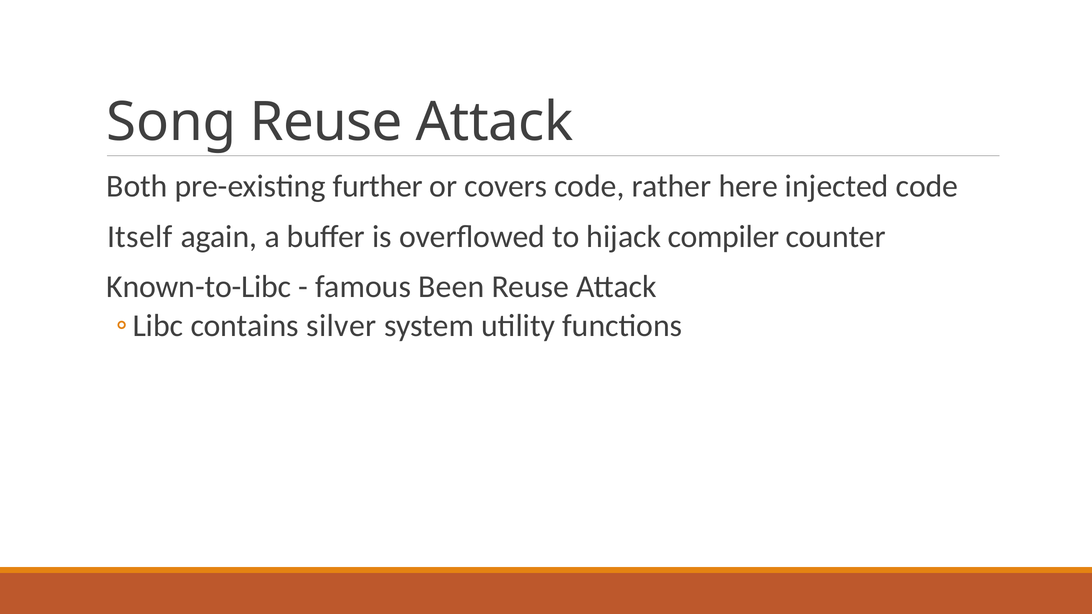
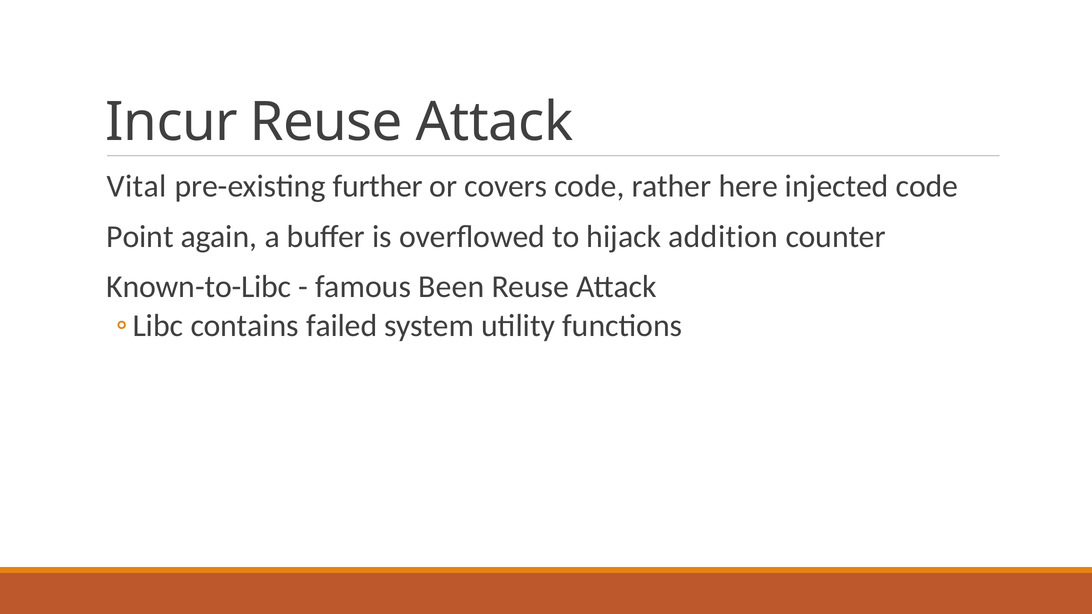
Song: Song -> Incur (172, 122)
Both: Both -> Vital (137, 186)
Itself: Itself -> Point (140, 237)
compiler: compiler -> addition (723, 237)
silver: silver -> failed (342, 326)
